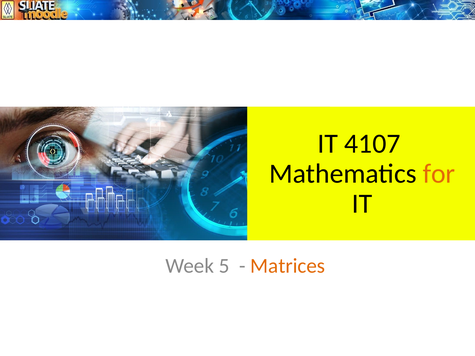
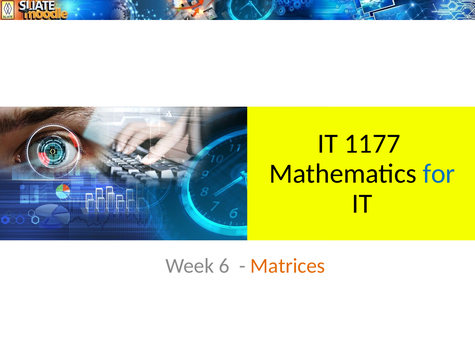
4107: 4107 -> 1177 (372, 144)
for colour: orange -> blue (439, 174)
5: 5 -> 6 (224, 266)
